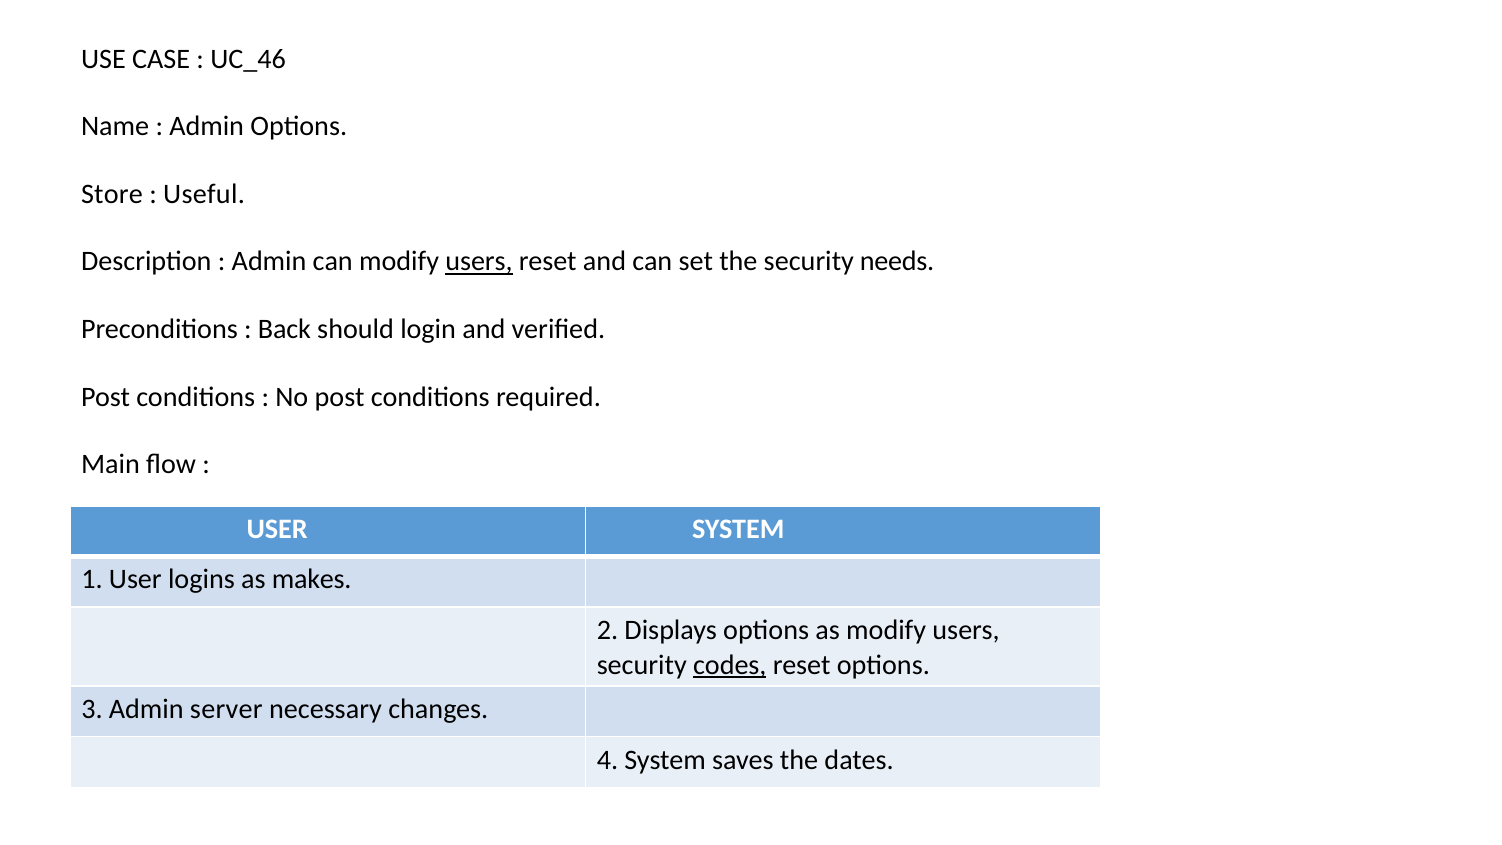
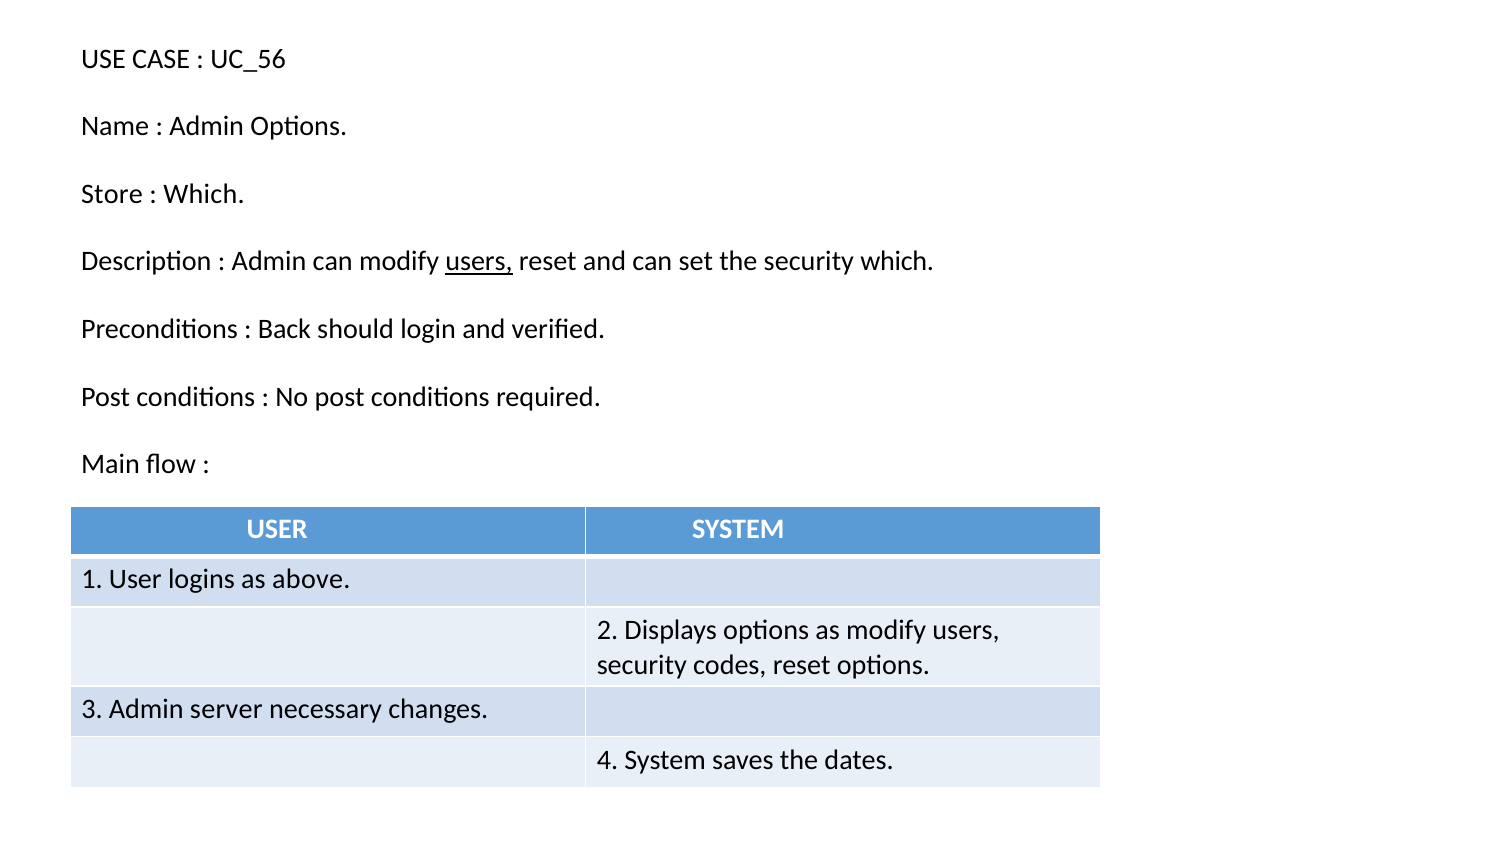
UC_46: UC_46 -> UC_56 (248, 59)
Useful: Useful -> Which (204, 194)
security needs: needs -> which (897, 262)
makes: makes -> above (311, 580)
codes underline: present -> none (730, 665)
